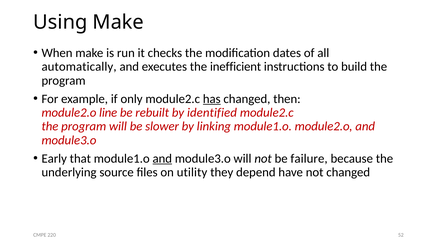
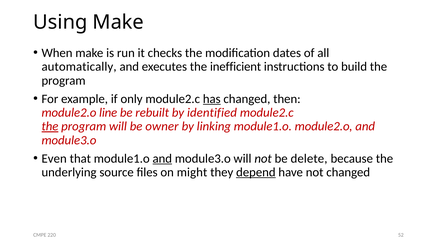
the underline: none -> present (50, 126)
slower: slower -> owner (162, 126)
Early: Early -> Even (54, 158)
failure: failure -> delete (309, 158)
utility: utility -> might (192, 172)
depend underline: none -> present (256, 172)
